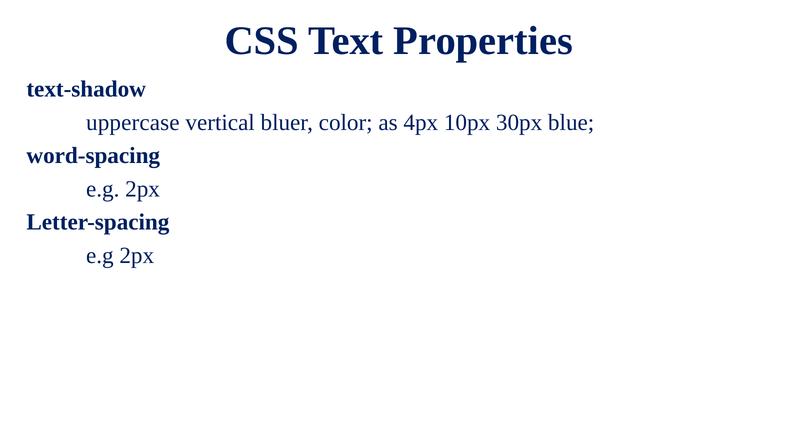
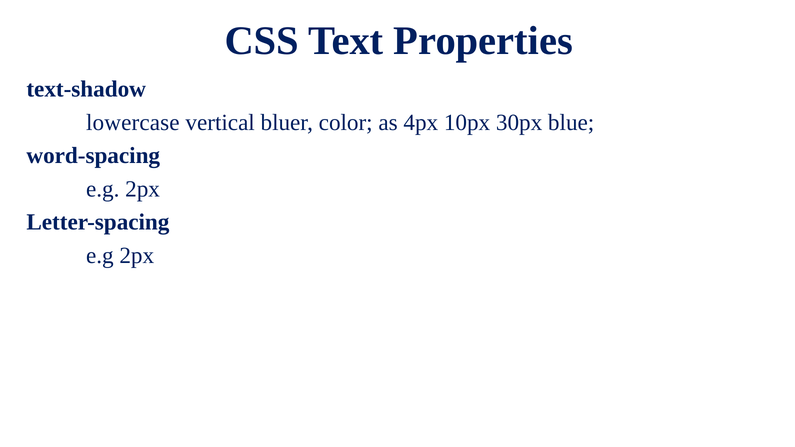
uppercase: uppercase -> lowercase (133, 122)
